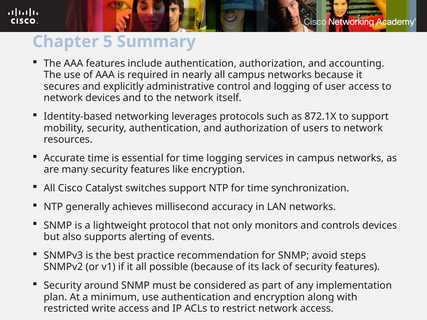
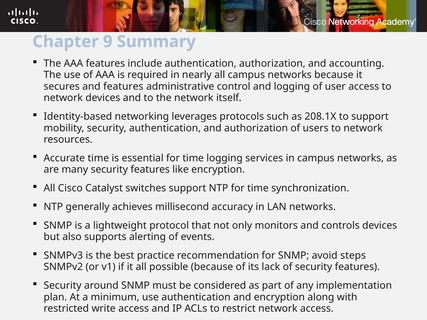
5: 5 -> 9 (108, 42)
and explicitly: explicitly -> features (123, 87)
872.1X: 872.1X -> 208.1X (320, 117)
